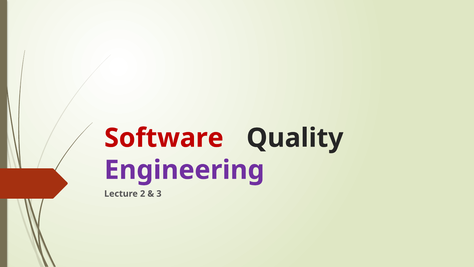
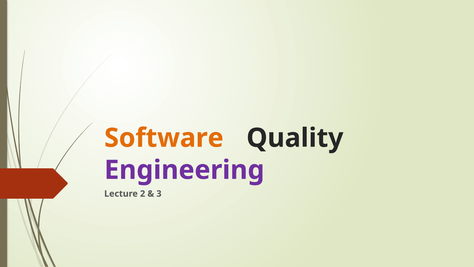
Software colour: red -> orange (164, 138)
